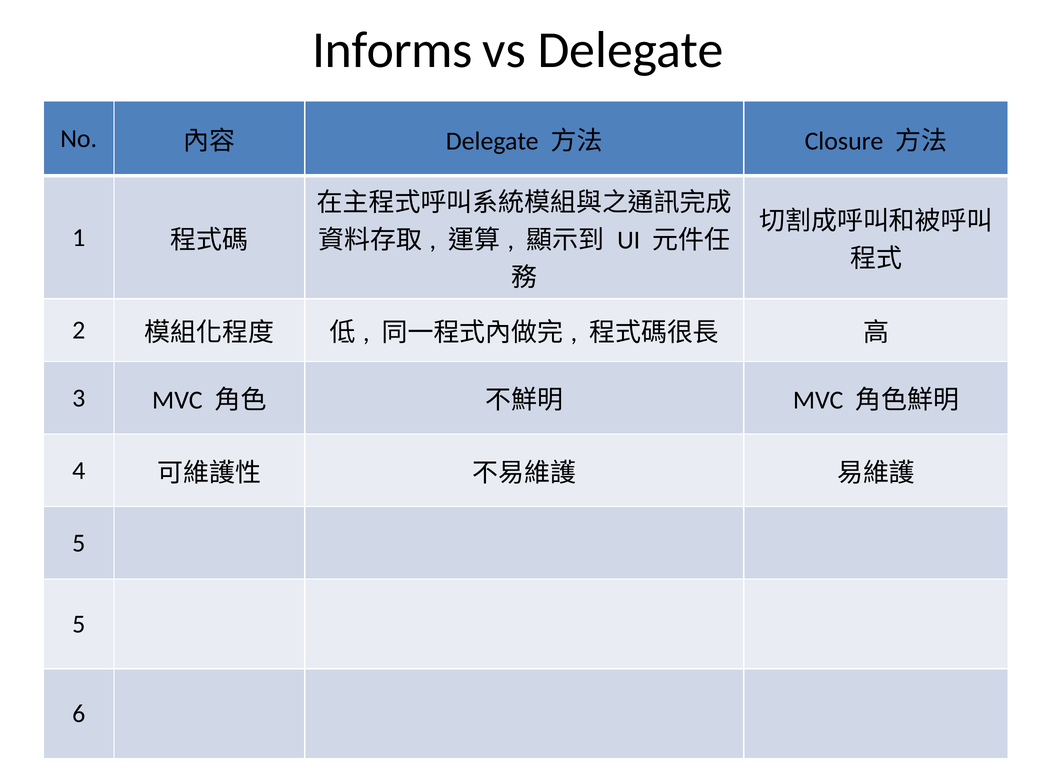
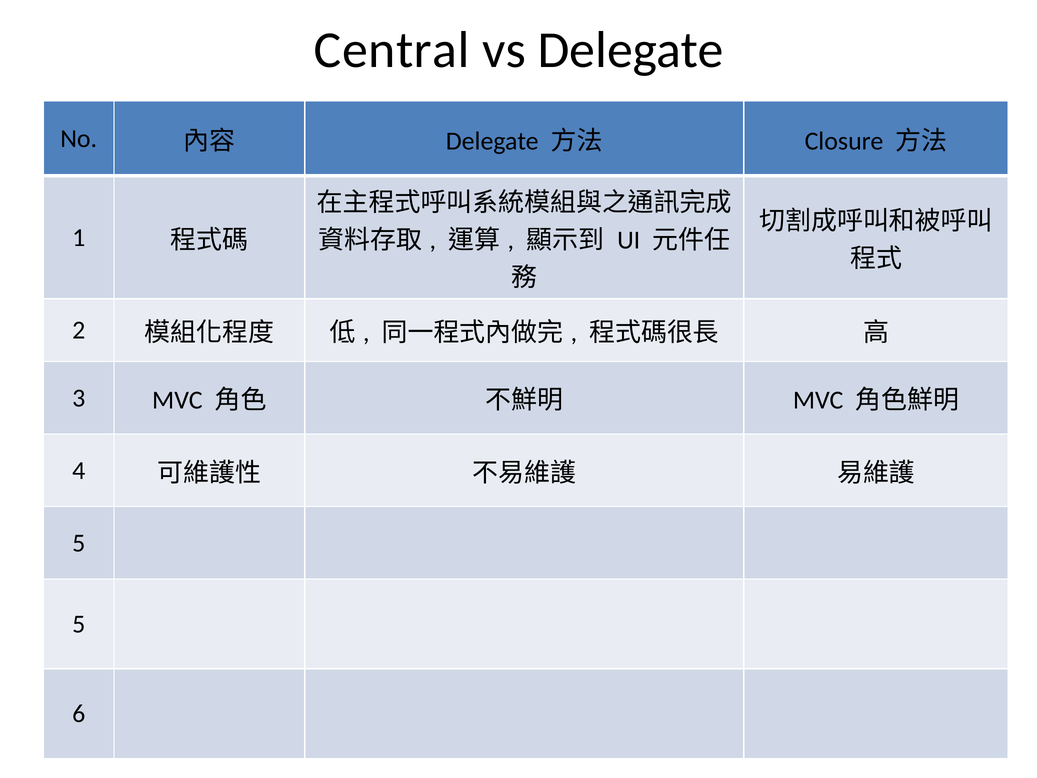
Informs: Informs -> Central (392, 50)
